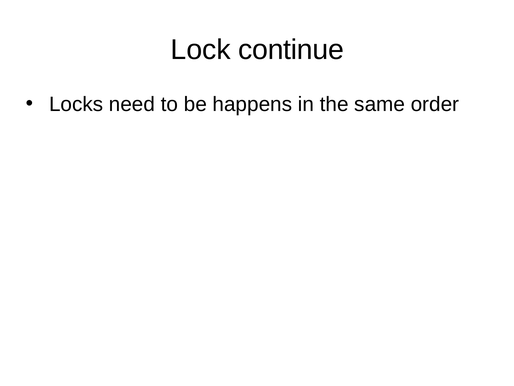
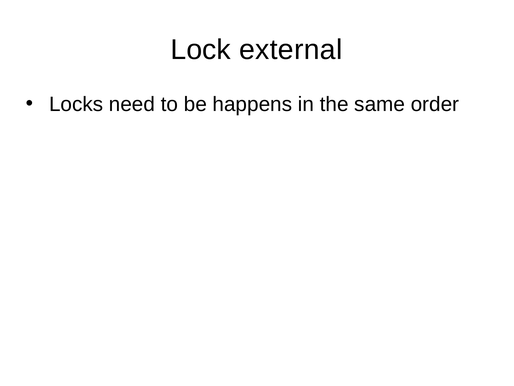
continue: continue -> external (291, 50)
